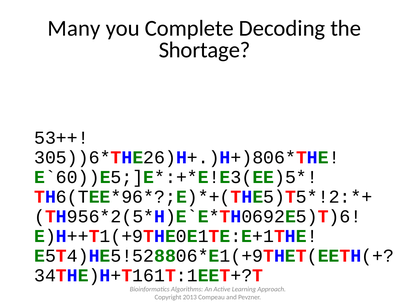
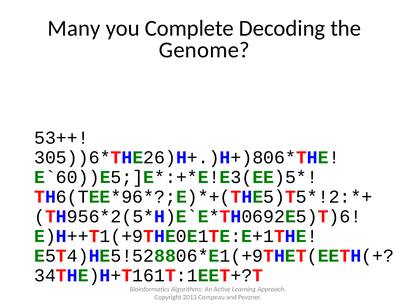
Shortage: Shortage -> Genome (204, 50)
